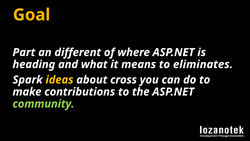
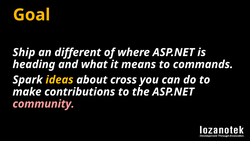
Part: Part -> Ship (24, 52)
eliminates: eliminates -> commands (203, 64)
community colour: light green -> pink (43, 104)
